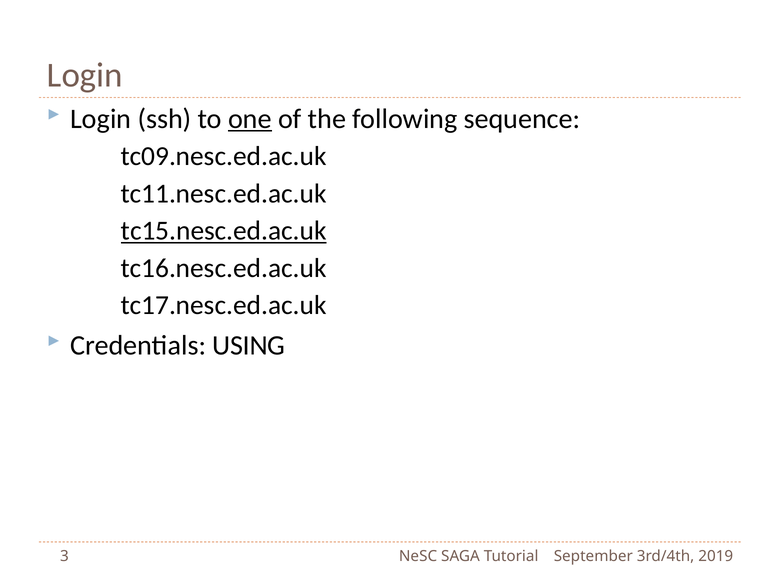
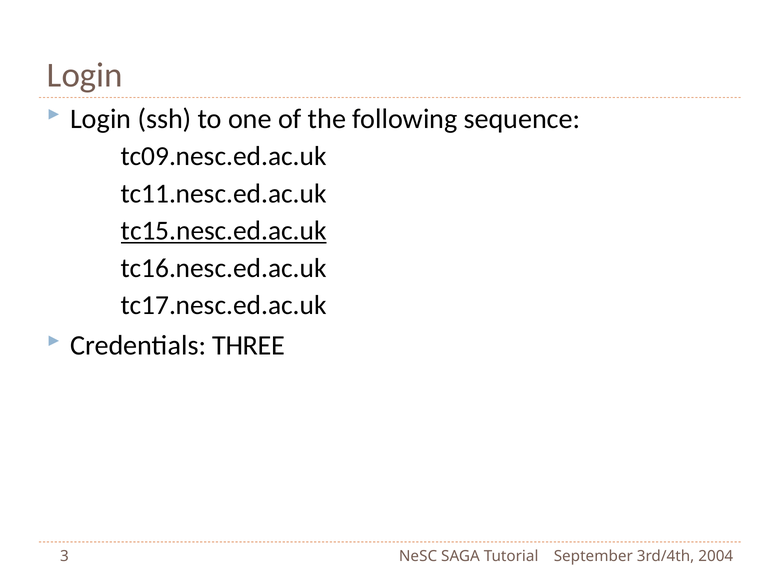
one underline: present -> none (250, 119)
USING: USING -> THREE (249, 345)
2019: 2019 -> 2004 (716, 556)
